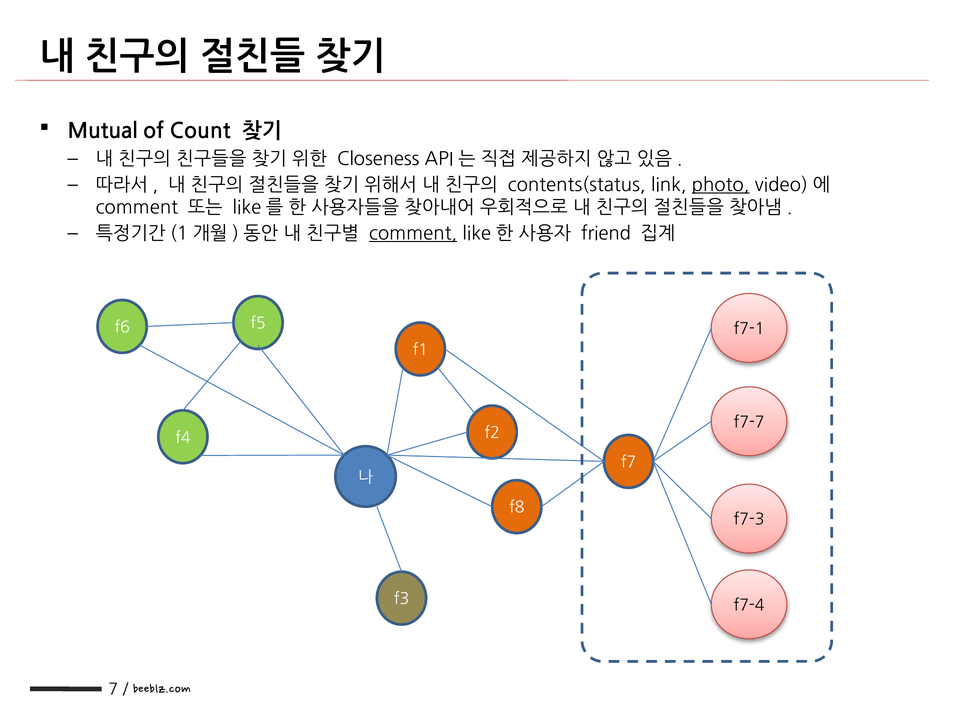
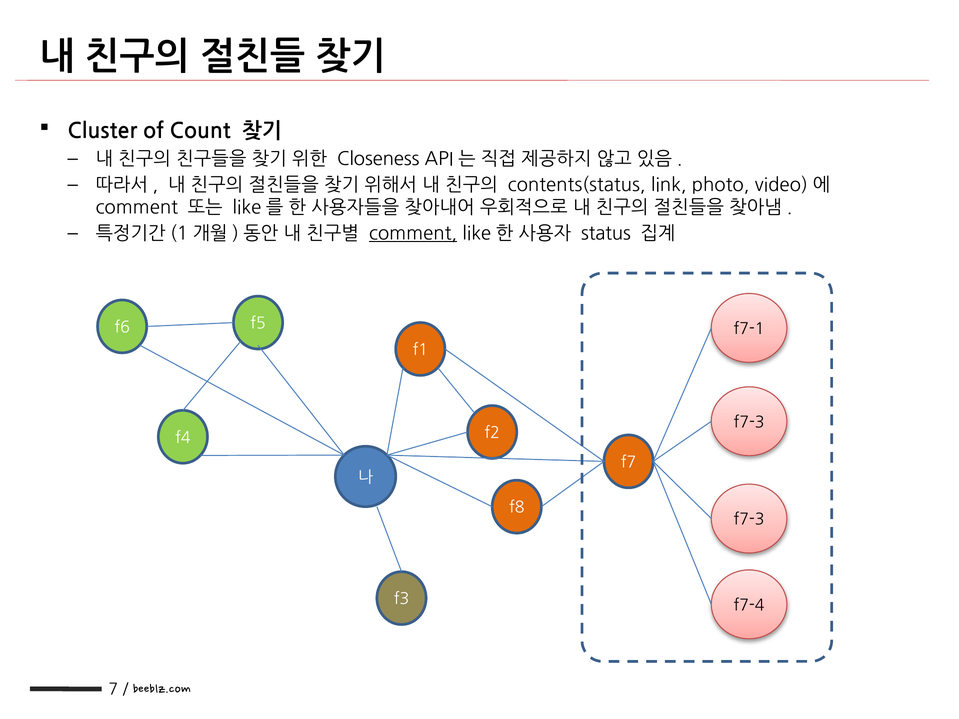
Mutual: Mutual -> Cluster (102, 131)
photo underline: present -> none (721, 185)
friend: friend -> status (606, 234)
f7-7: f7-7 -> f7-3 (749, 422)
